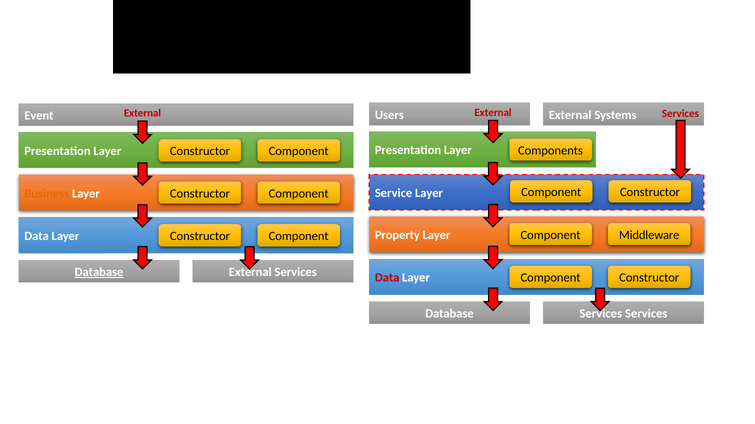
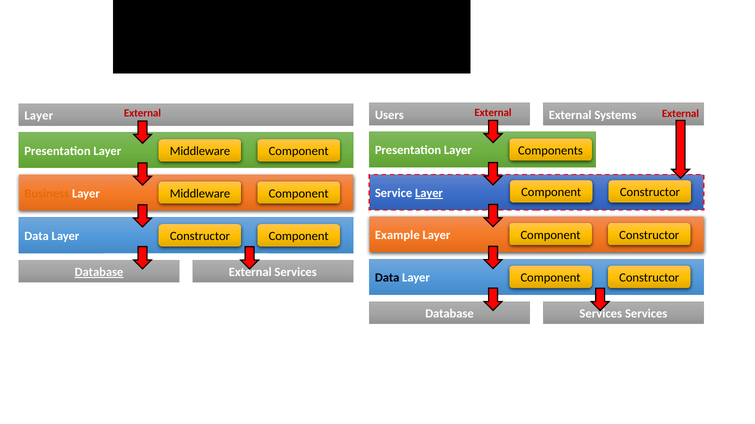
Systems Services: Services -> External (680, 114)
Event: Event -> Layer (39, 116)
Constructor: Constructor -> Middleware (200, 151)
Layer underline: none -> present (429, 193)
Constructor: Constructor -> Middleware (200, 194)
Property: Property -> Example (397, 235)
Middleware: Middleware -> Constructor (649, 235)
Data colour: red -> black (387, 278)
